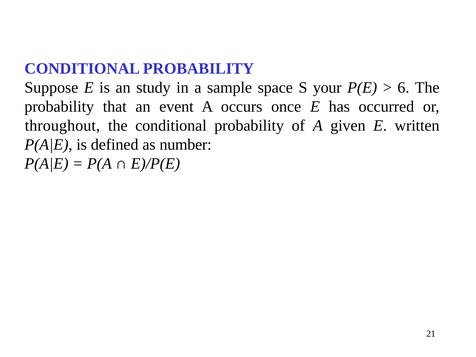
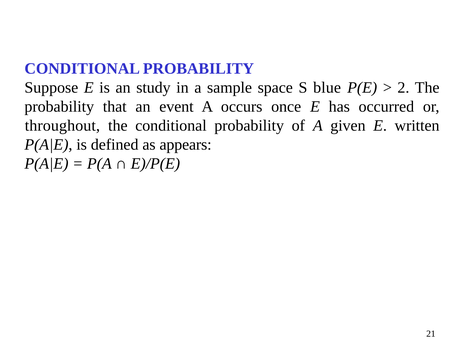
your: your -> blue (327, 88)
6: 6 -> 2 (403, 88)
number: number -> appears (186, 145)
